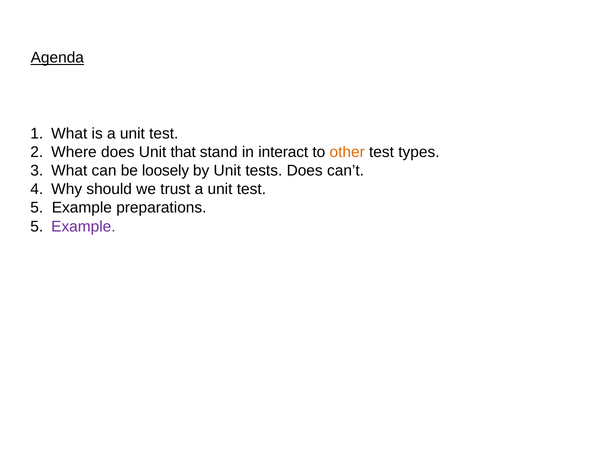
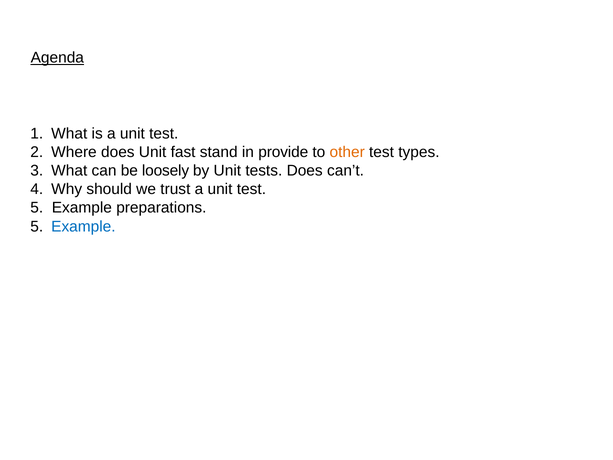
that: that -> fast (183, 152)
interact: interact -> provide (283, 152)
Example colour: purple -> blue (83, 226)
